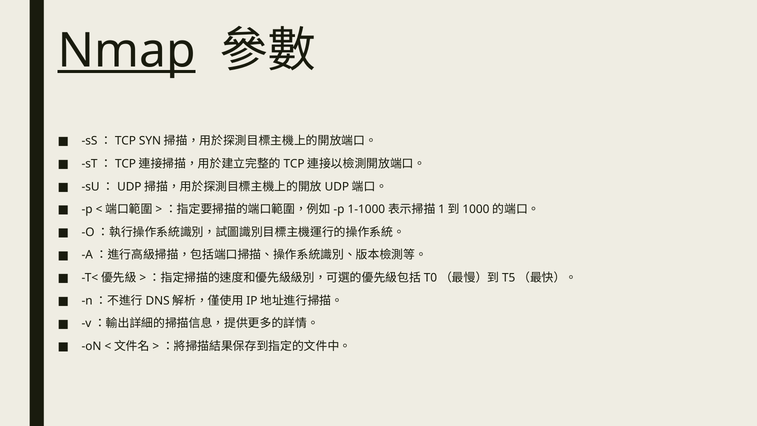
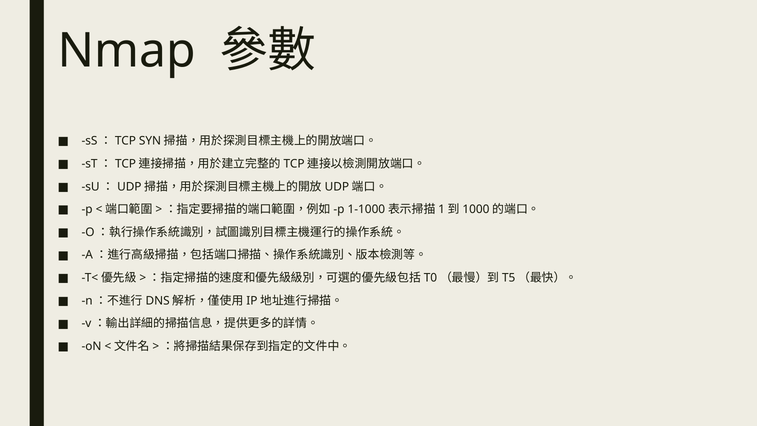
Nmap underline: present -> none (127, 51)
